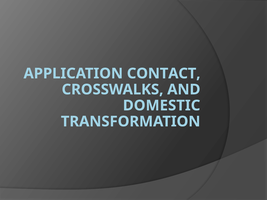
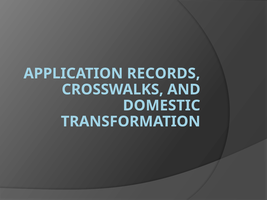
CONTACT: CONTACT -> RECORDS (164, 74)
